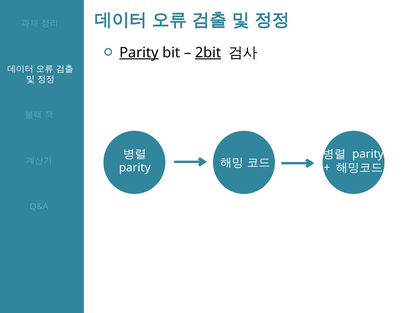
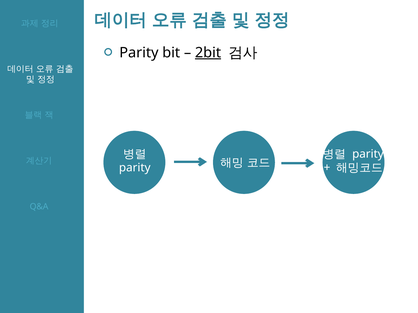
Parity underline: present -> none (139, 53)
